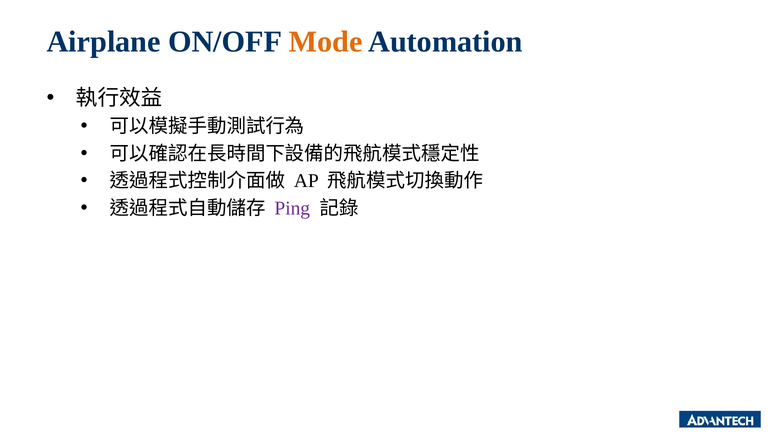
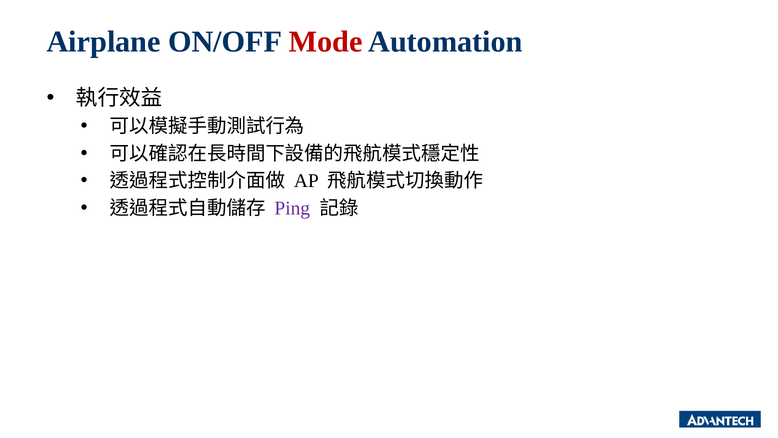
Mode colour: orange -> red (326, 42)
